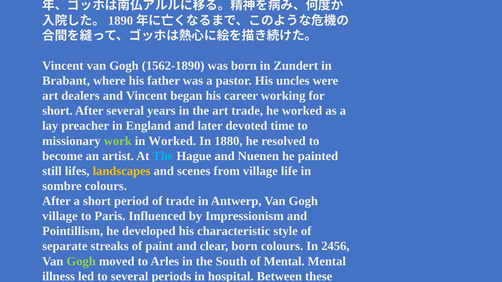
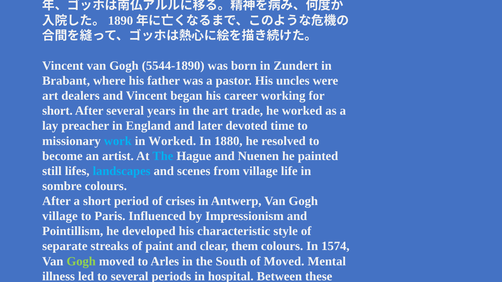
1562-1890: 1562-1890 -> 5544-1890 (173, 66)
work colour: light green -> light blue (118, 141)
landscapes colour: yellow -> light blue (122, 171)
of trade: trade -> crises (180, 201)
clear born: born -> them (245, 246)
2456: 2456 -> 1574 (335, 246)
of Mental: Mental -> Moved (284, 262)
